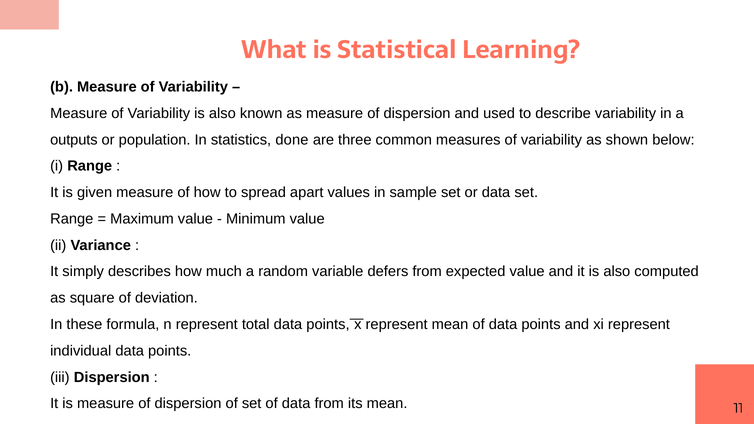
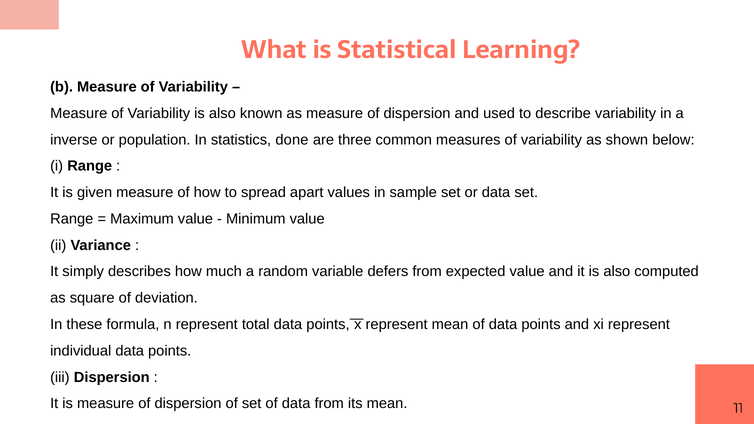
outputs: outputs -> inverse (74, 140)
